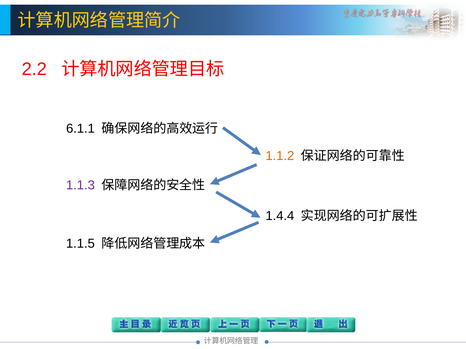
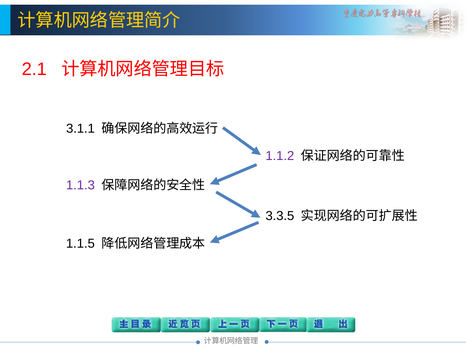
2.2: 2.2 -> 2.1 (34, 69)
6.1.1: 6.1.1 -> 3.1.1 (80, 129)
1.1.2 colour: orange -> purple (280, 156)
1.4.4: 1.4.4 -> 3.3.5 (280, 216)
